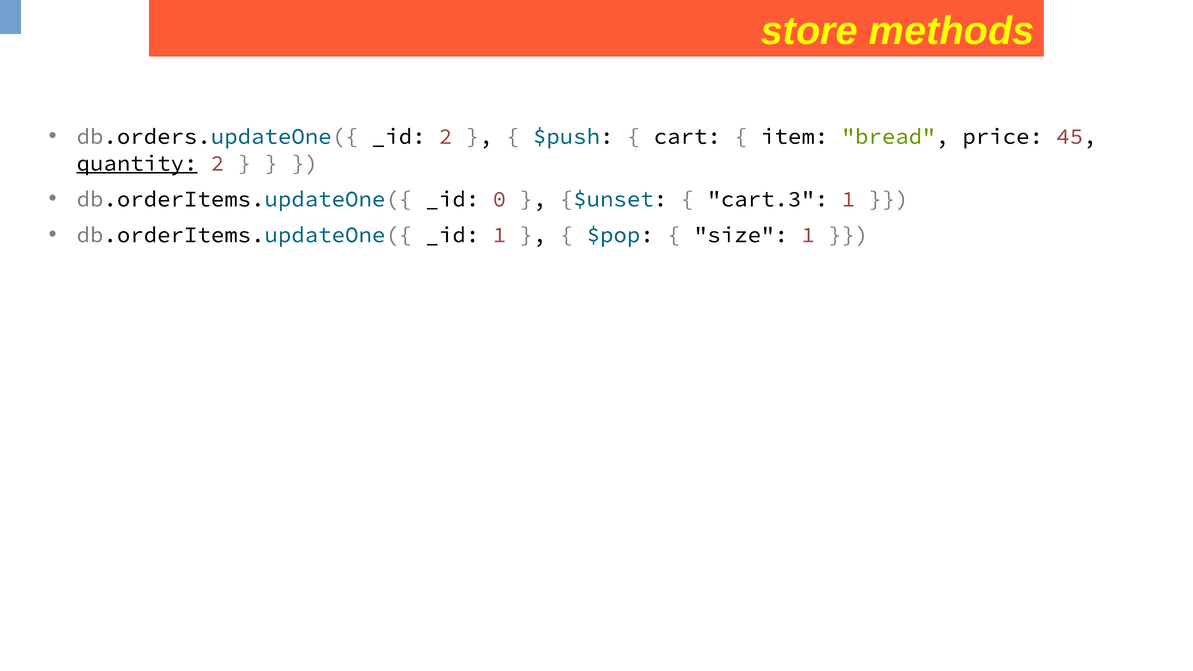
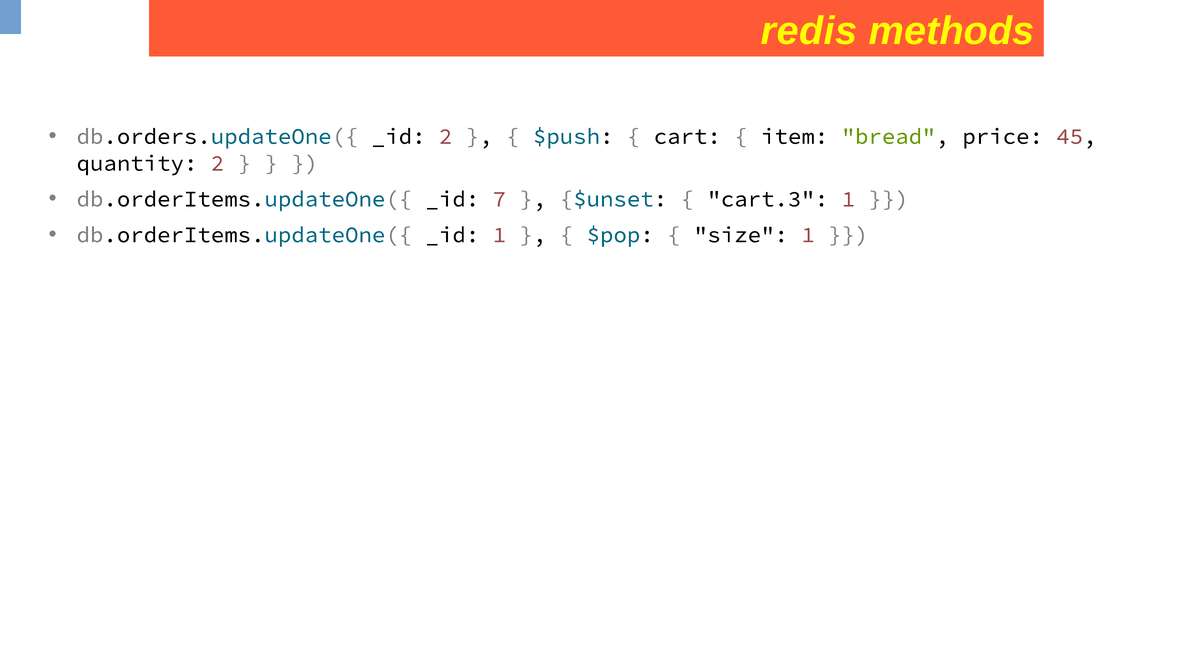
store: store -> redis (809, 31)
quantity underline: present -> none (137, 163)
0: 0 -> 7 (499, 199)
